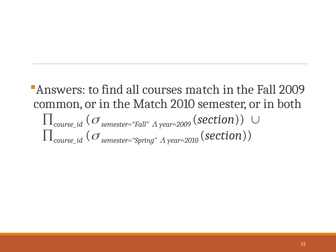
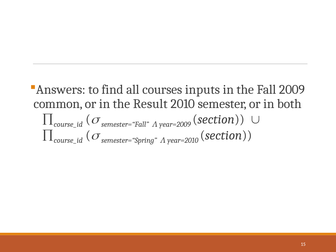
courses match: match -> inputs (203, 90)
the Match: Match -> Result (150, 104)
